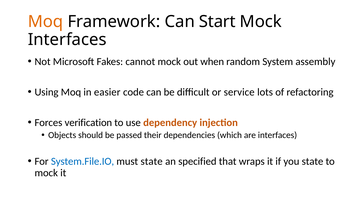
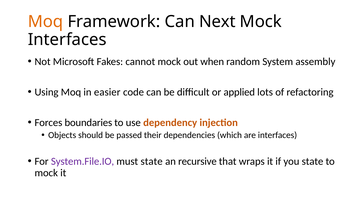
Start: Start -> Next (217, 22)
service: service -> applied (239, 92)
verification: verification -> boundaries (88, 122)
System.File.IO colour: blue -> purple (83, 161)
specified: specified -> recursive (197, 161)
